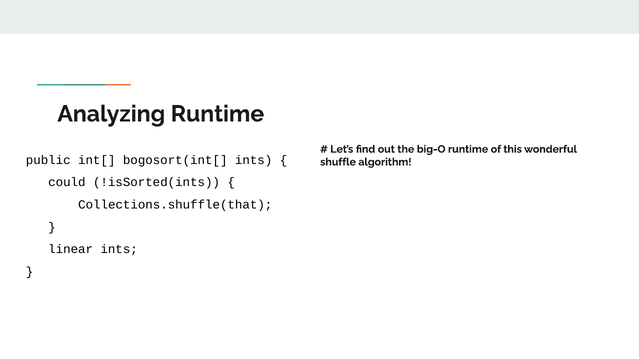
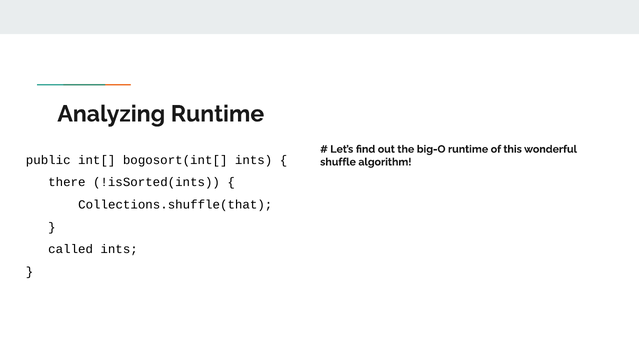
could: could -> there (67, 182)
linear: linear -> called (71, 250)
